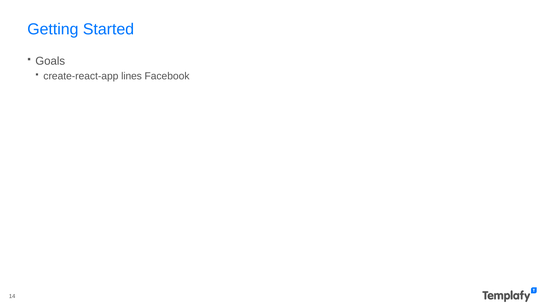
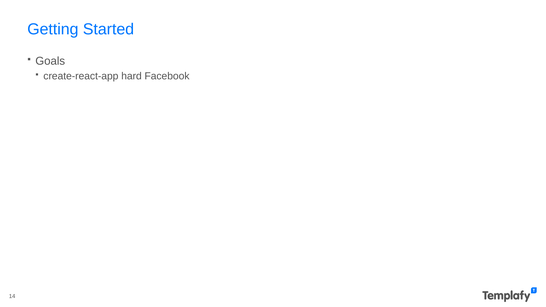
lines: lines -> hard (131, 76)
